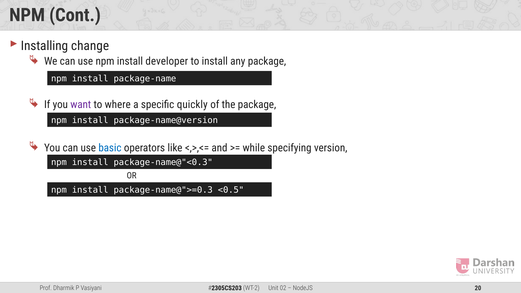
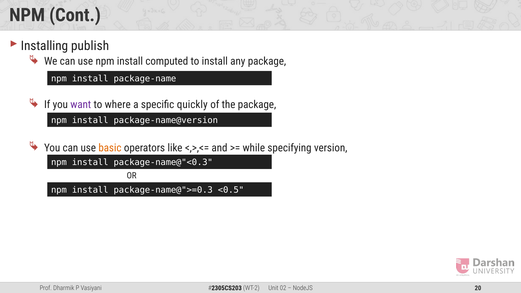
change: change -> publish (90, 46)
developer: developer -> computed (167, 61)
basic colour: blue -> orange (110, 148)
